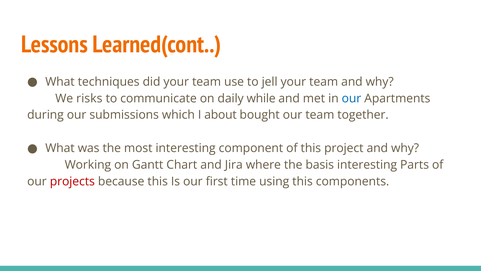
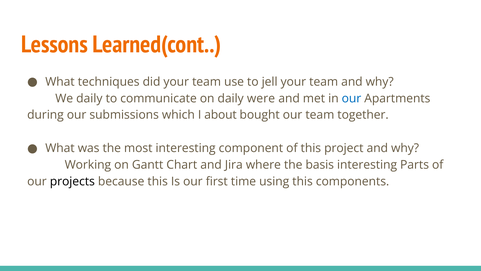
We risks: risks -> daily (89, 98)
while: while -> were (261, 98)
projects colour: red -> black (72, 181)
